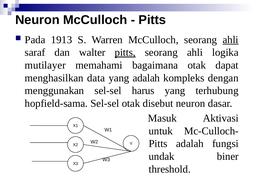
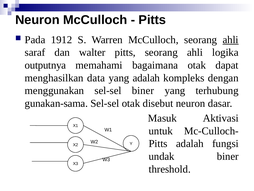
1913: 1913 -> 1912 (62, 40)
pitts underline: present -> none (125, 52)
mutilayer: mutilayer -> outputnya (45, 65)
sel-sel harus: harus -> biner (143, 90)
hopfield-sama: hopfield-sama -> gunakan-sama (56, 103)
